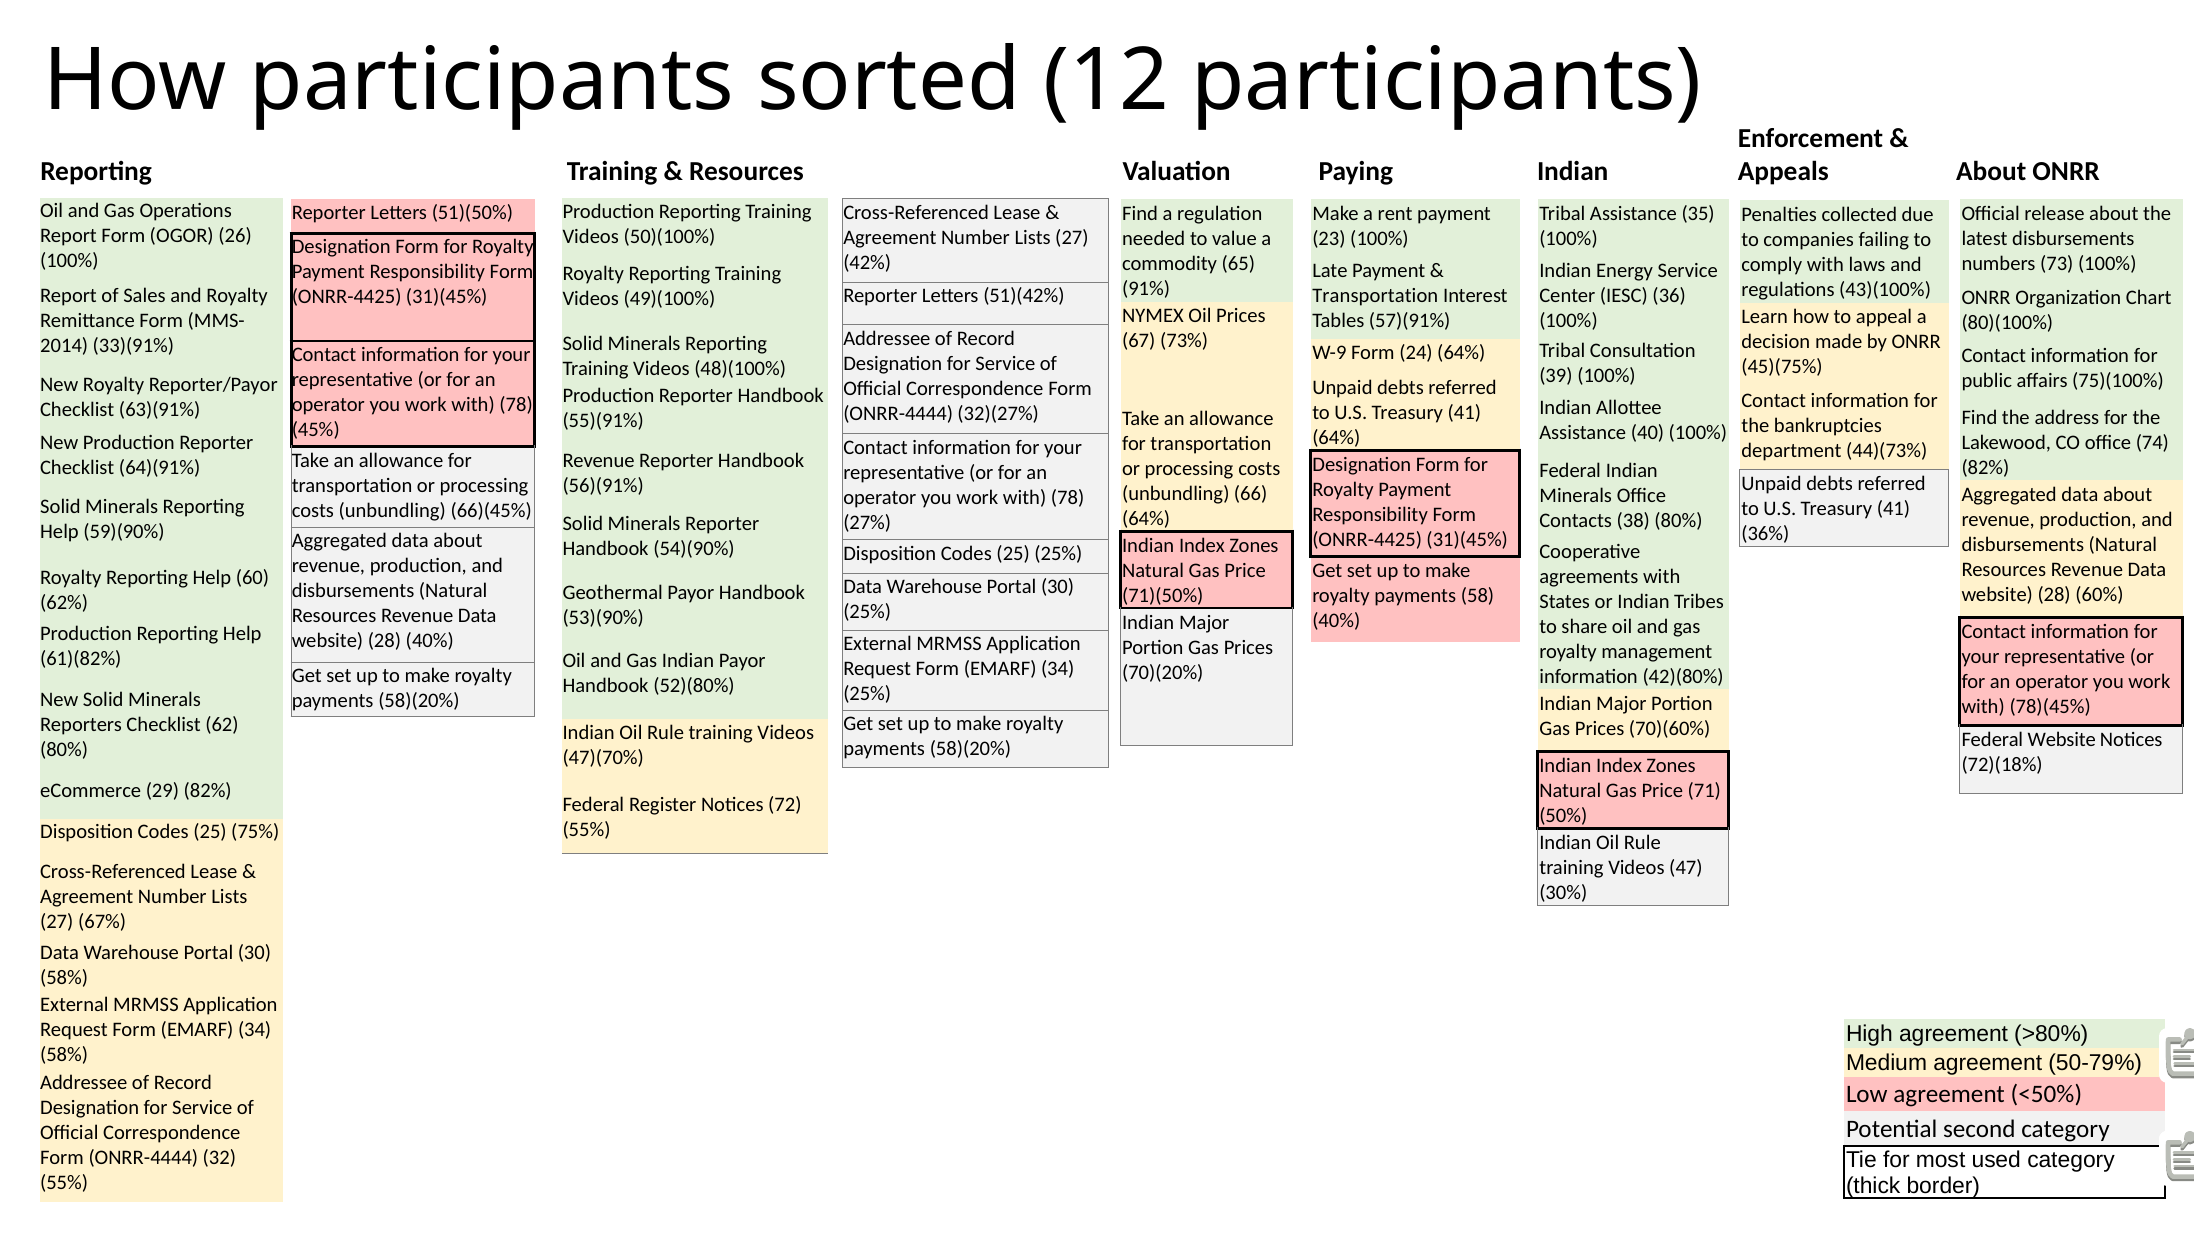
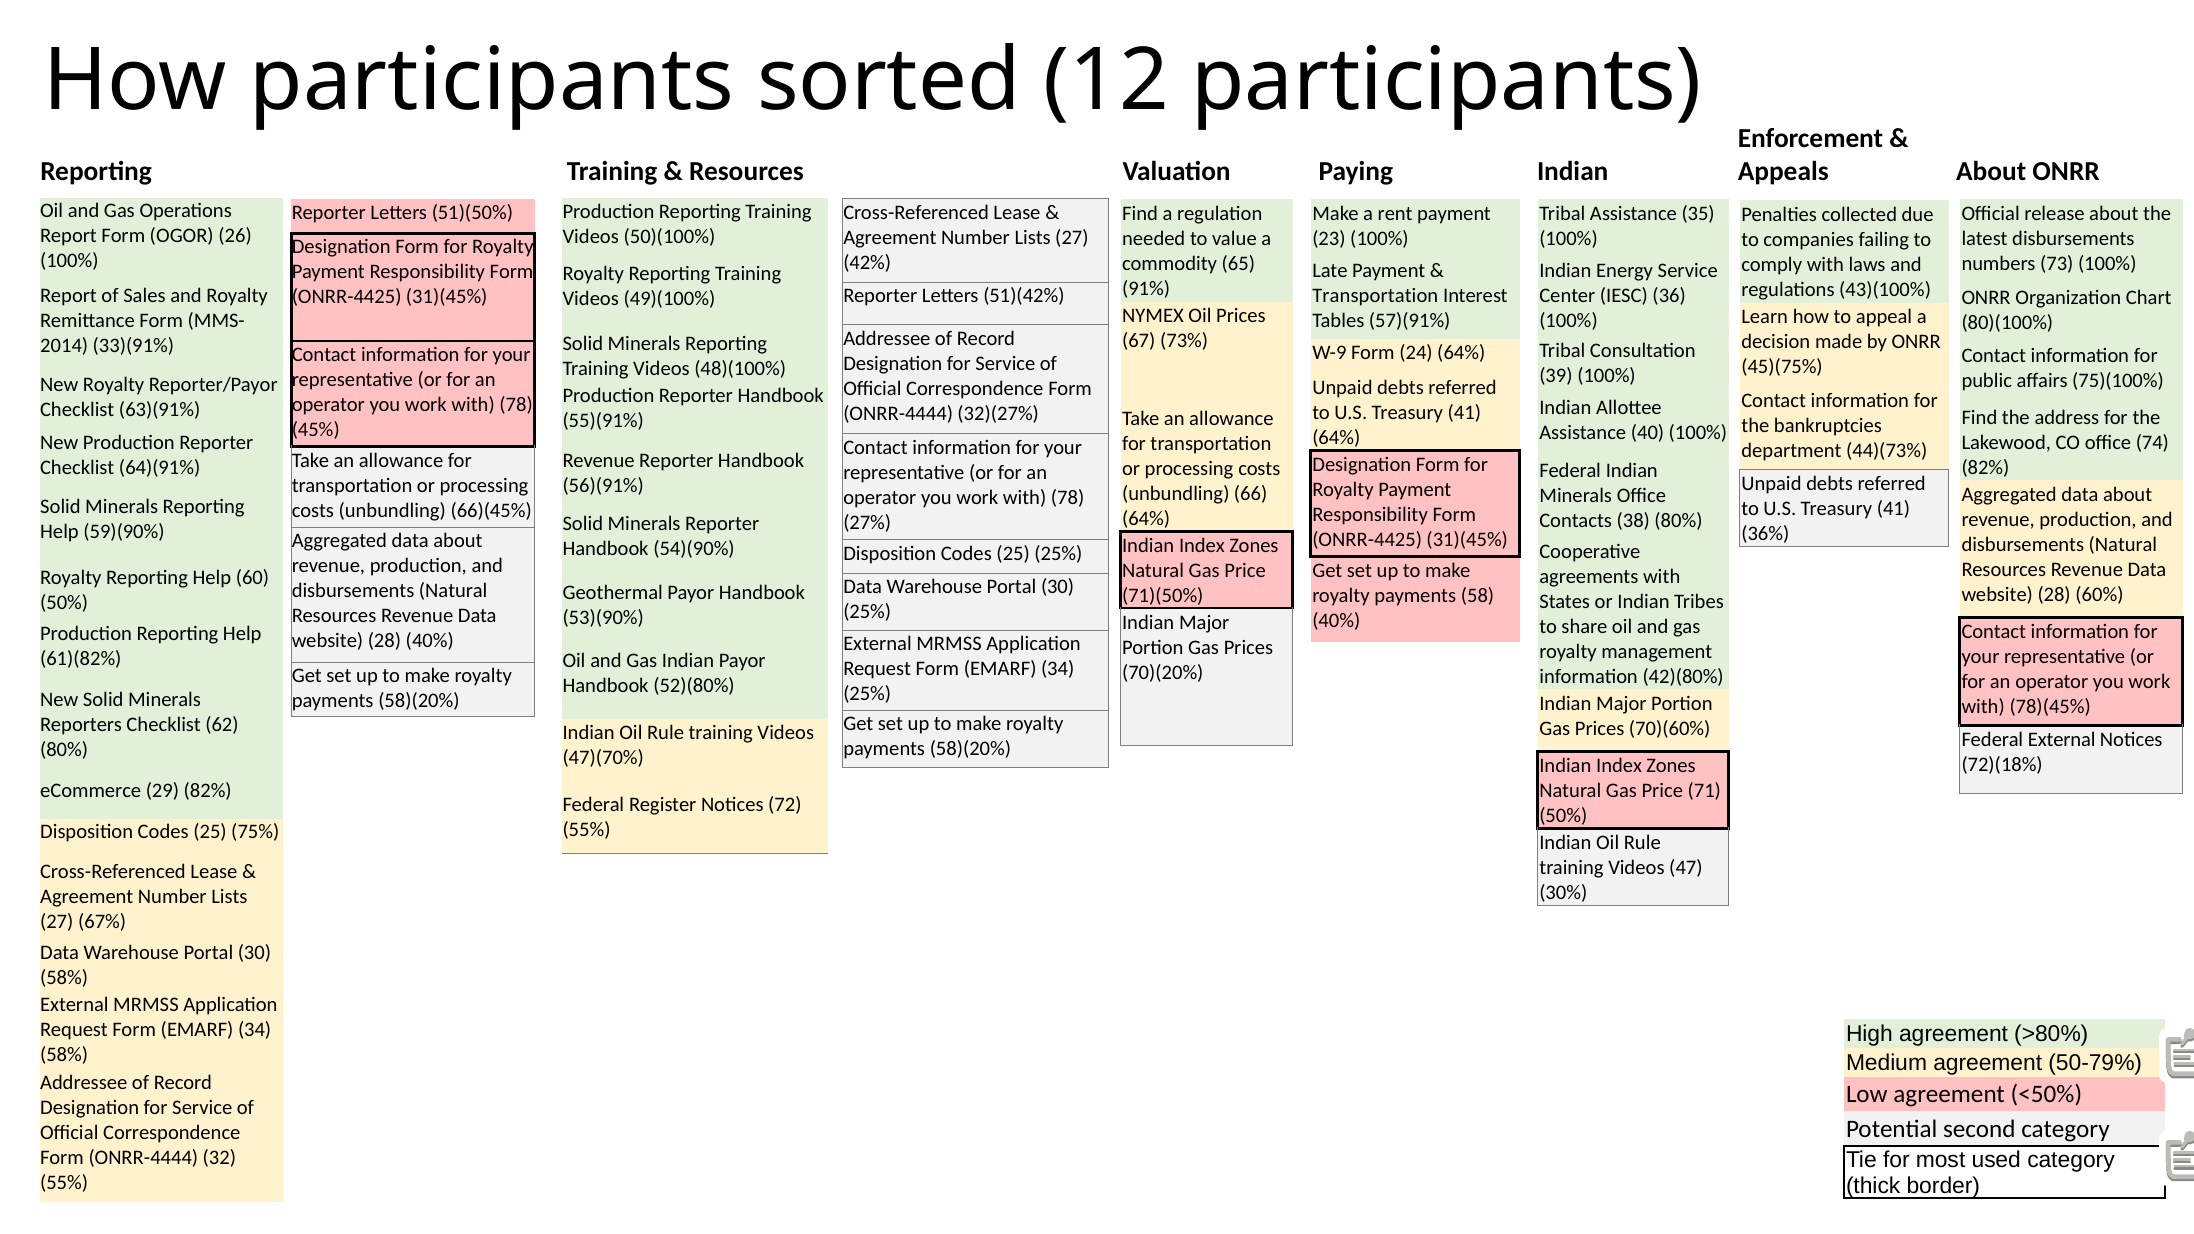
62%: 62% -> 50% (64, 603)
Federal Website: Website -> External (2062, 740)
